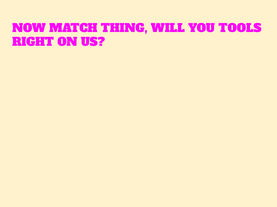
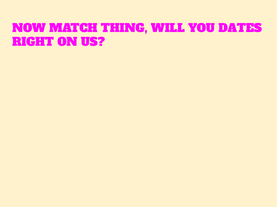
TOOLS: TOOLS -> DATES (240, 28)
